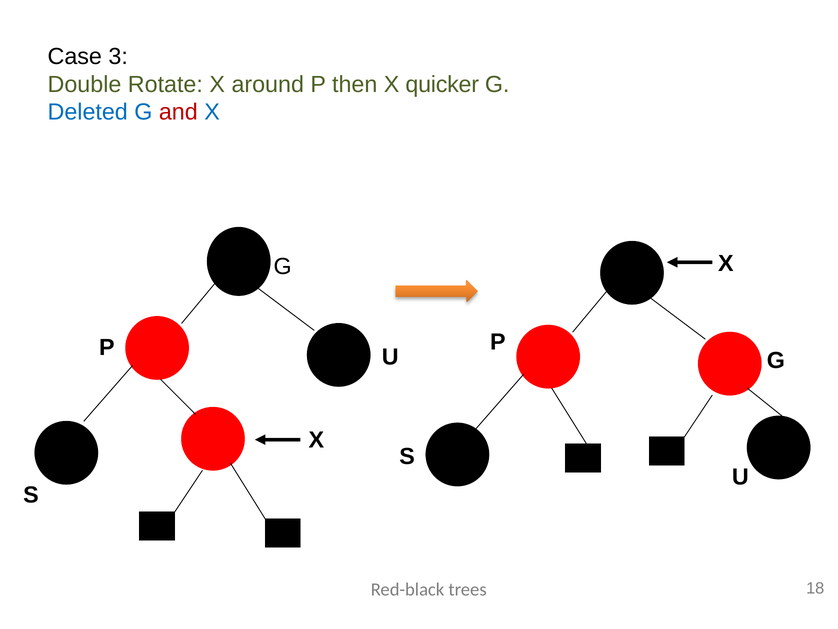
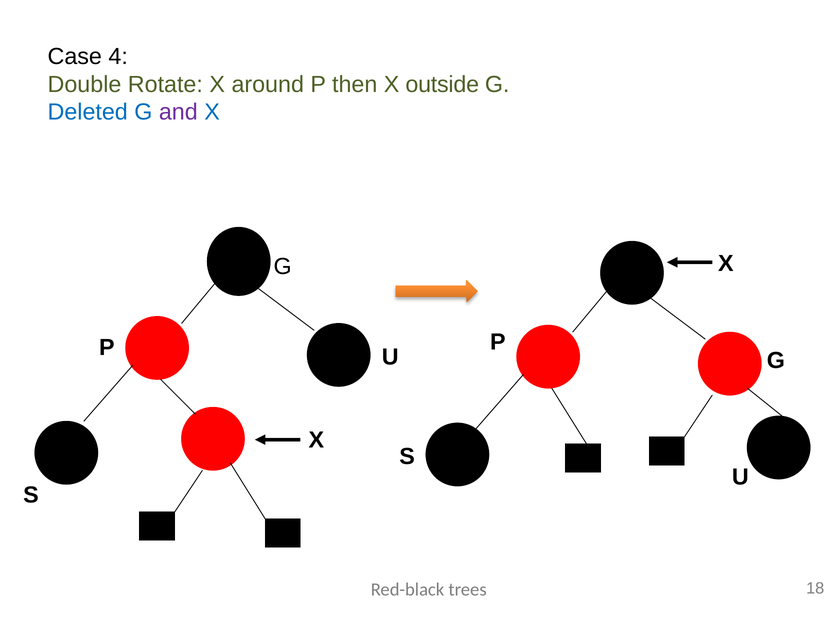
3: 3 -> 4 (118, 56)
quicker: quicker -> outside (442, 84)
and colour: red -> purple (178, 112)
